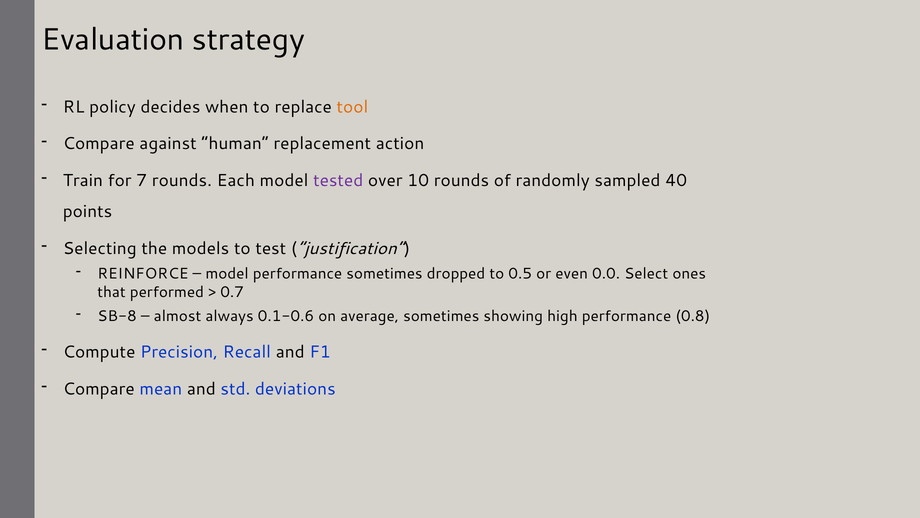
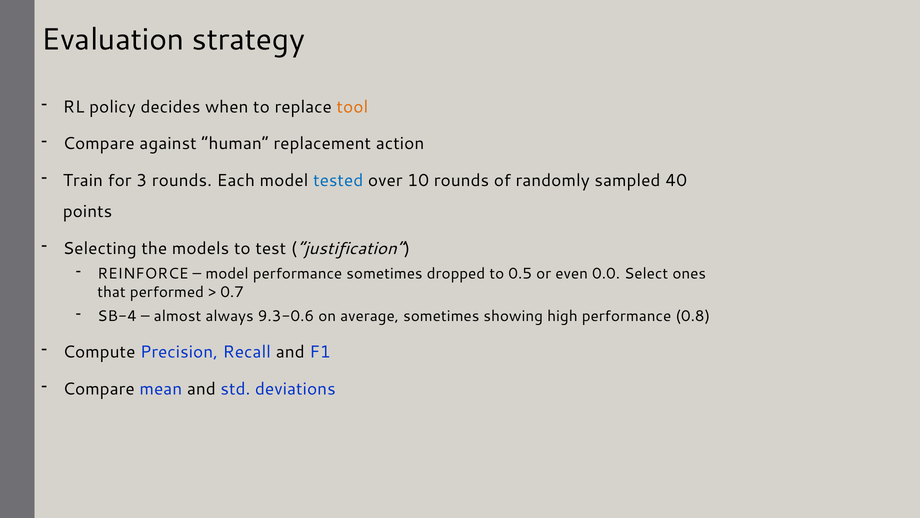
7: 7 -> 3 (142, 180)
tested colour: purple -> blue (338, 180)
SB-8: SB-8 -> SB-4 (117, 316)
0.1-0.6: 0.1-0.6 -> 9.3-0.6 (286, 316)
